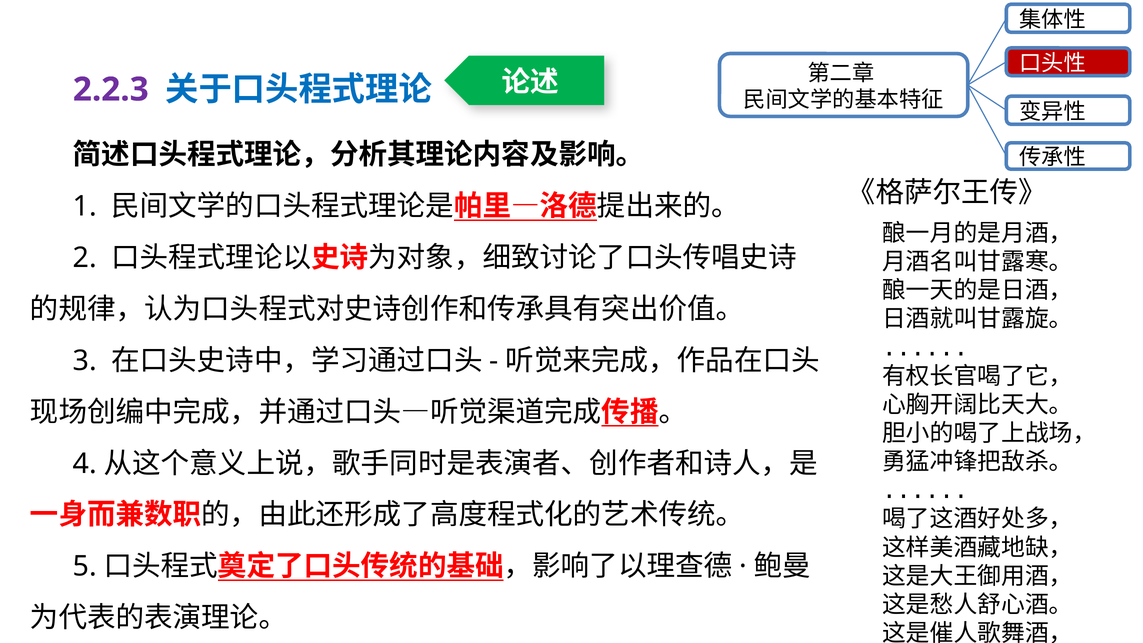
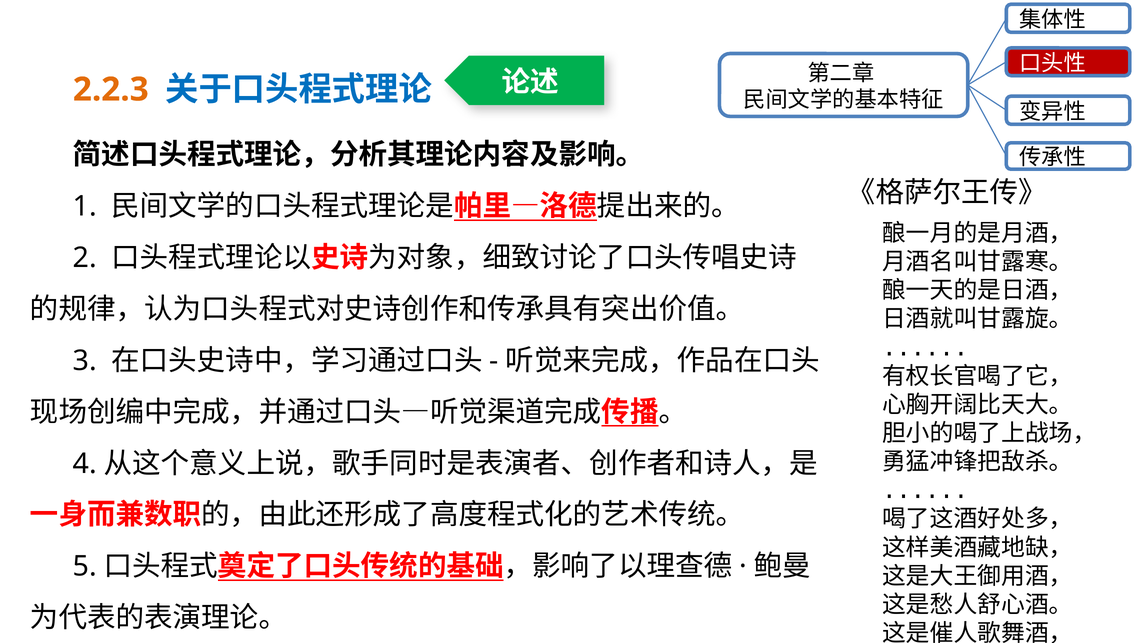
2.2.3 colour: purple -> orange (111, 90)
